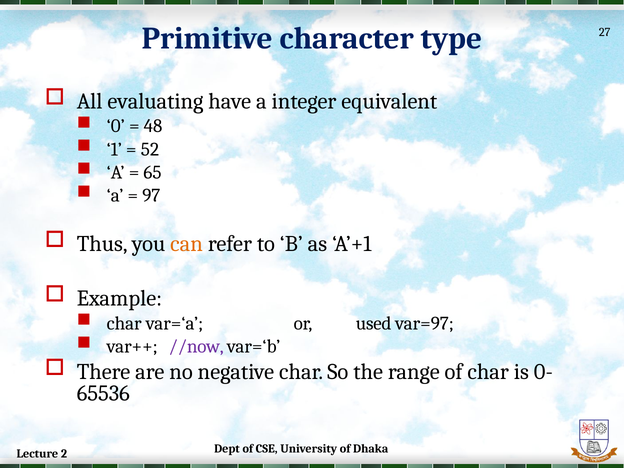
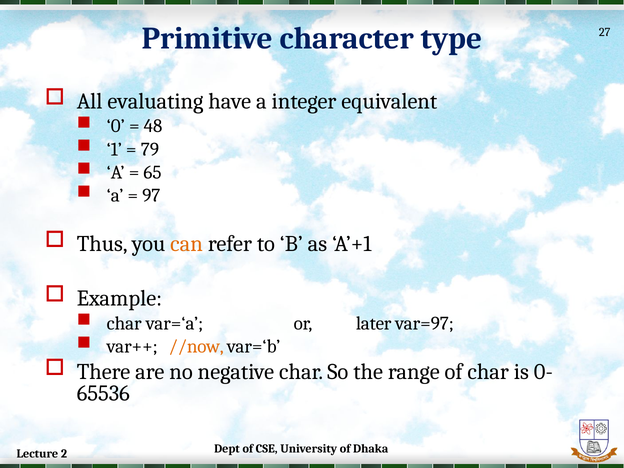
52: 52 -> 79 (150, 149)
used: used -> later (374, 323)
//now colour: purple -> orange (196, 346)
